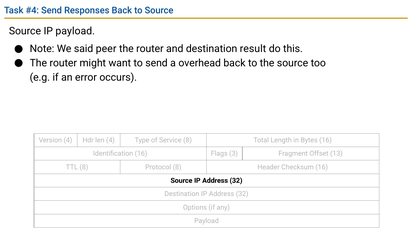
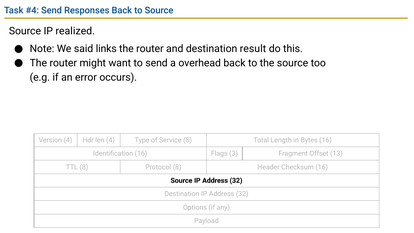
IP payload: payload -> realized (75, 31)
peer: peer -> links (106, 49)
